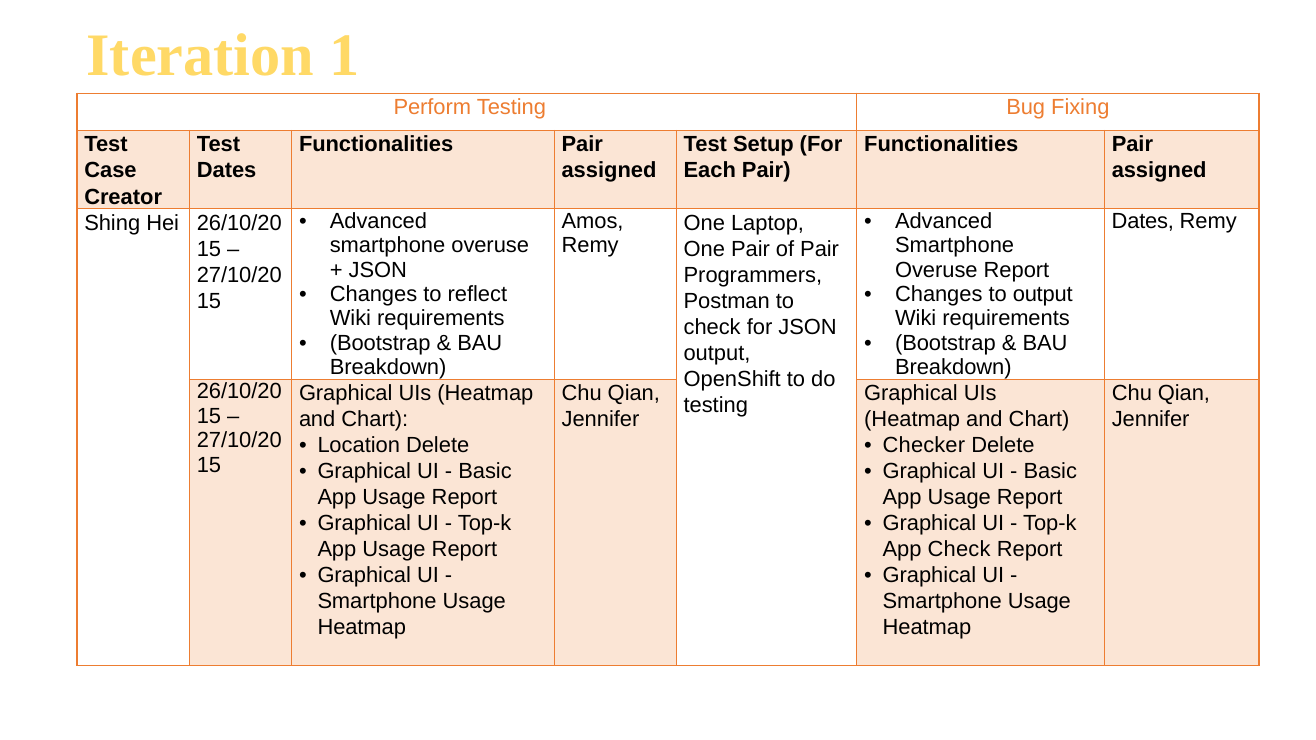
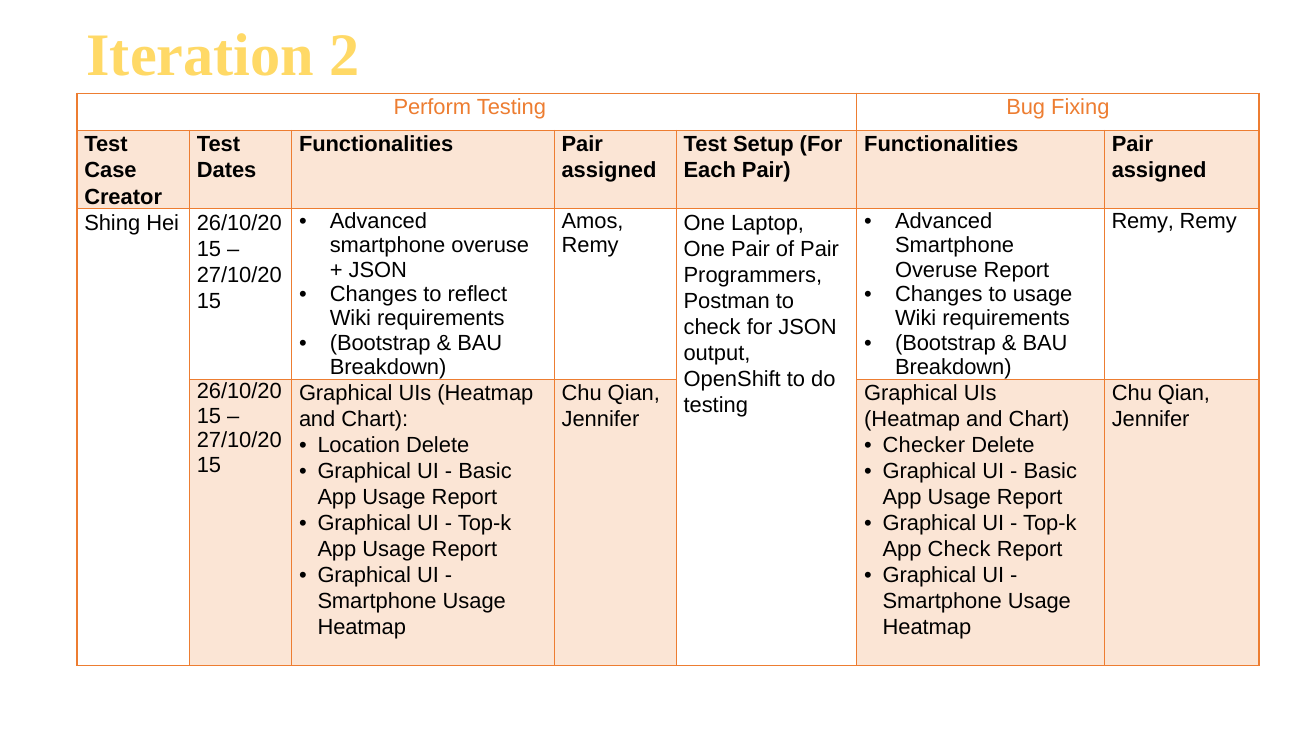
1: 1 -> 2 (344, 55)
Dates: Dates -> Remy (1143, 221)
to output: output -> usage (1043, 294)
